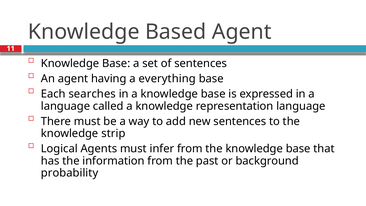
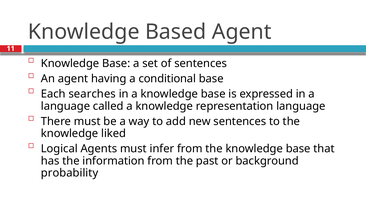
everything: everything -> conditional (167, 79)
strip: strip -> liked (114, 133)
